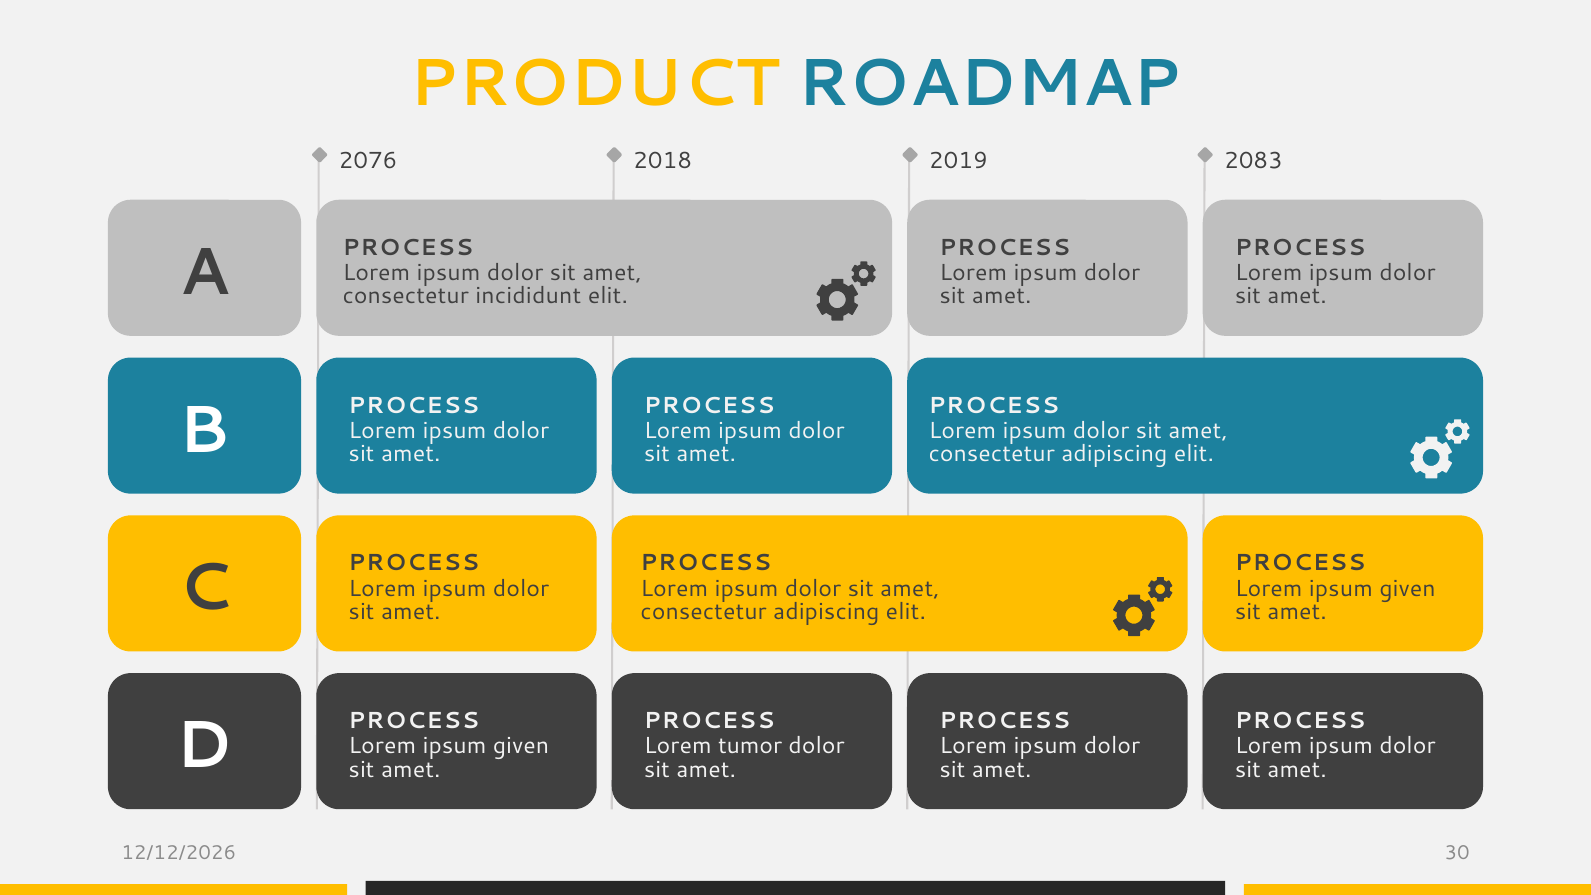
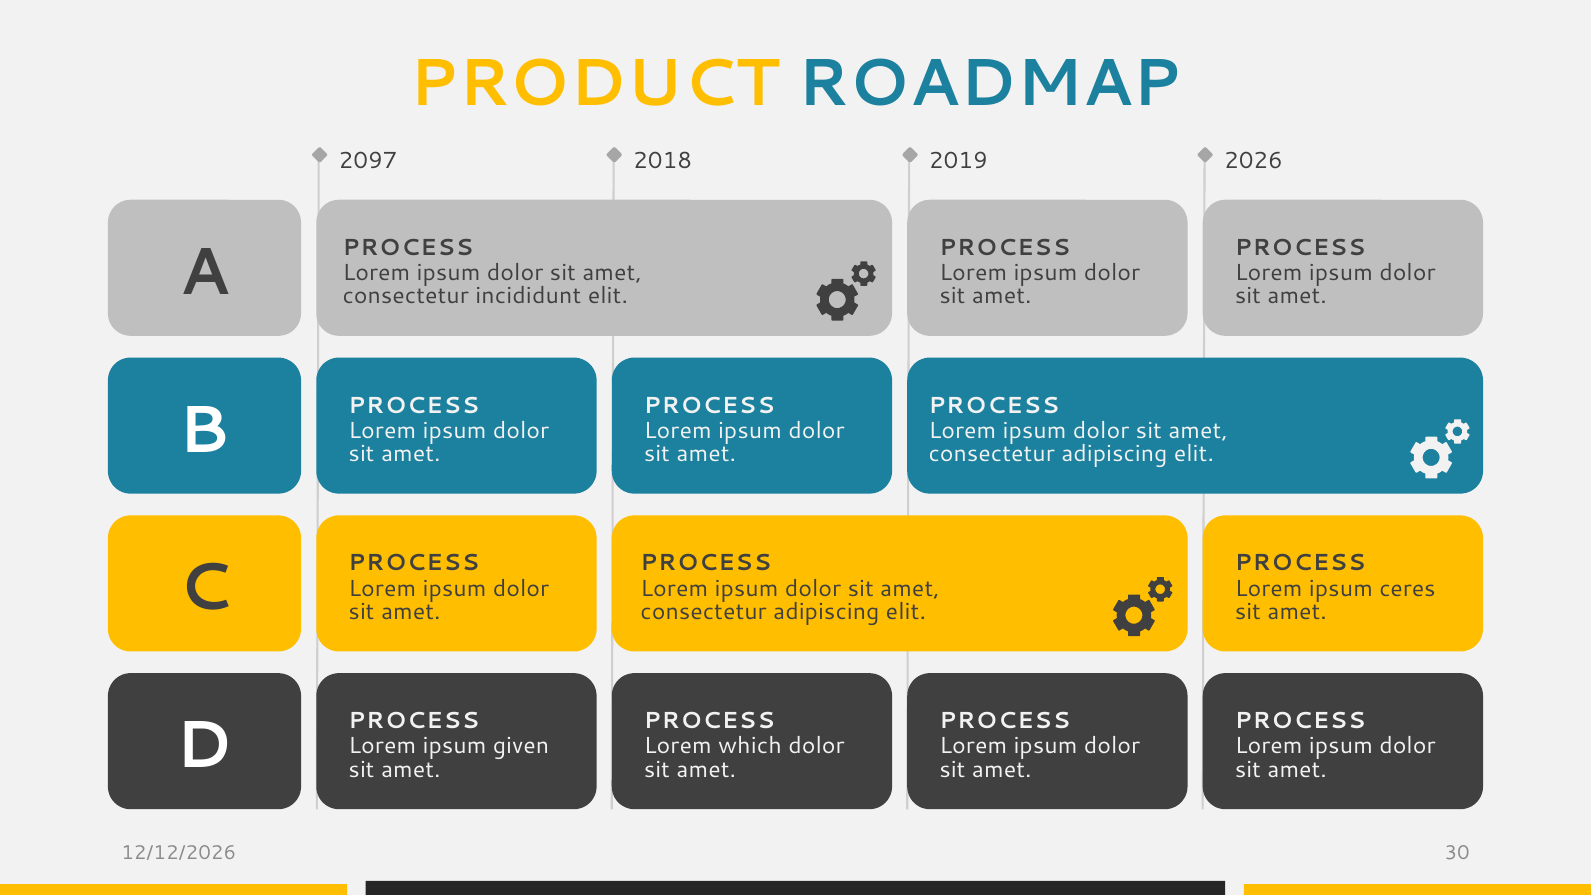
2076: 2076 -> 2097 (368, 160)
2083: 2083 -> 2026 (1253, 160)
given: given -> ceres (1408, 588)
tumor: tumor -> which (750, 746)
